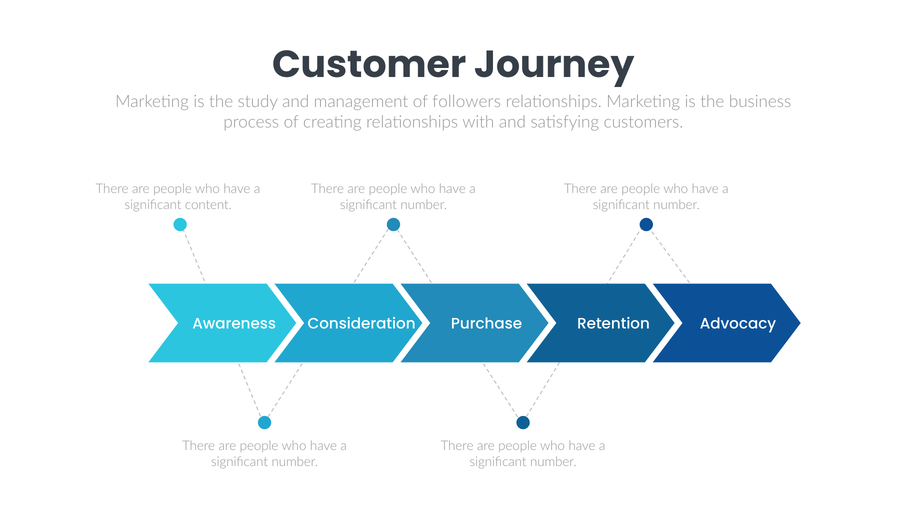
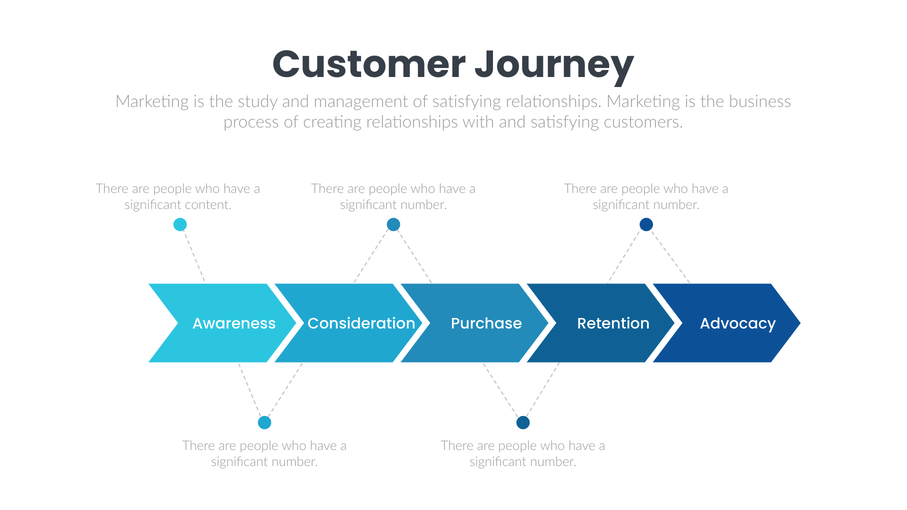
of followers: followers -> satisfying (467, 102)
